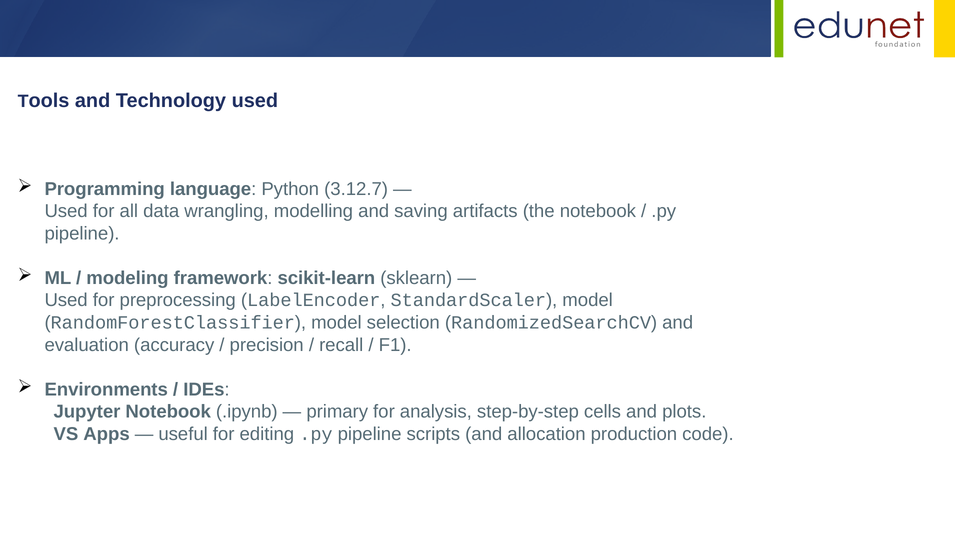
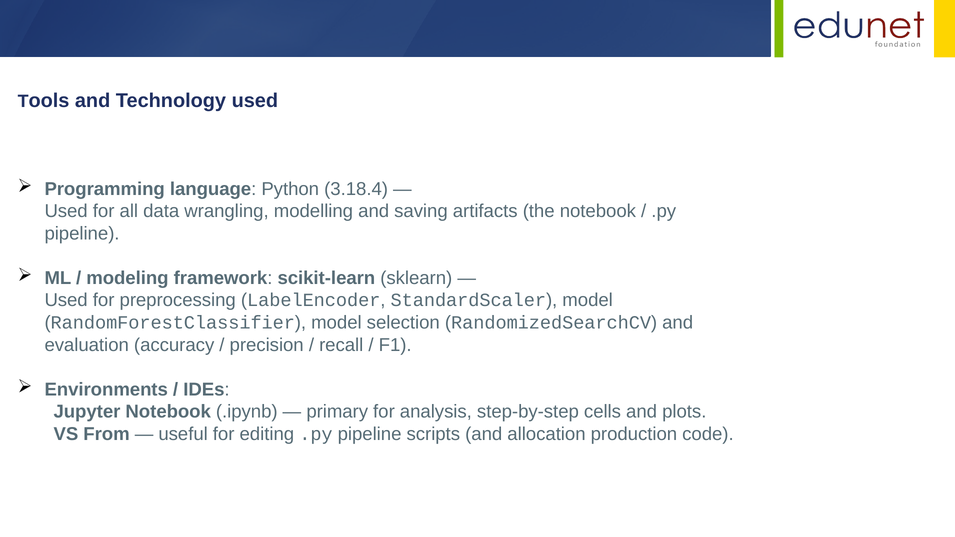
3.12.7: 3.12.7 -> 3.18.4 (356, 189)
Apps: Apps -> From (107, 434)
